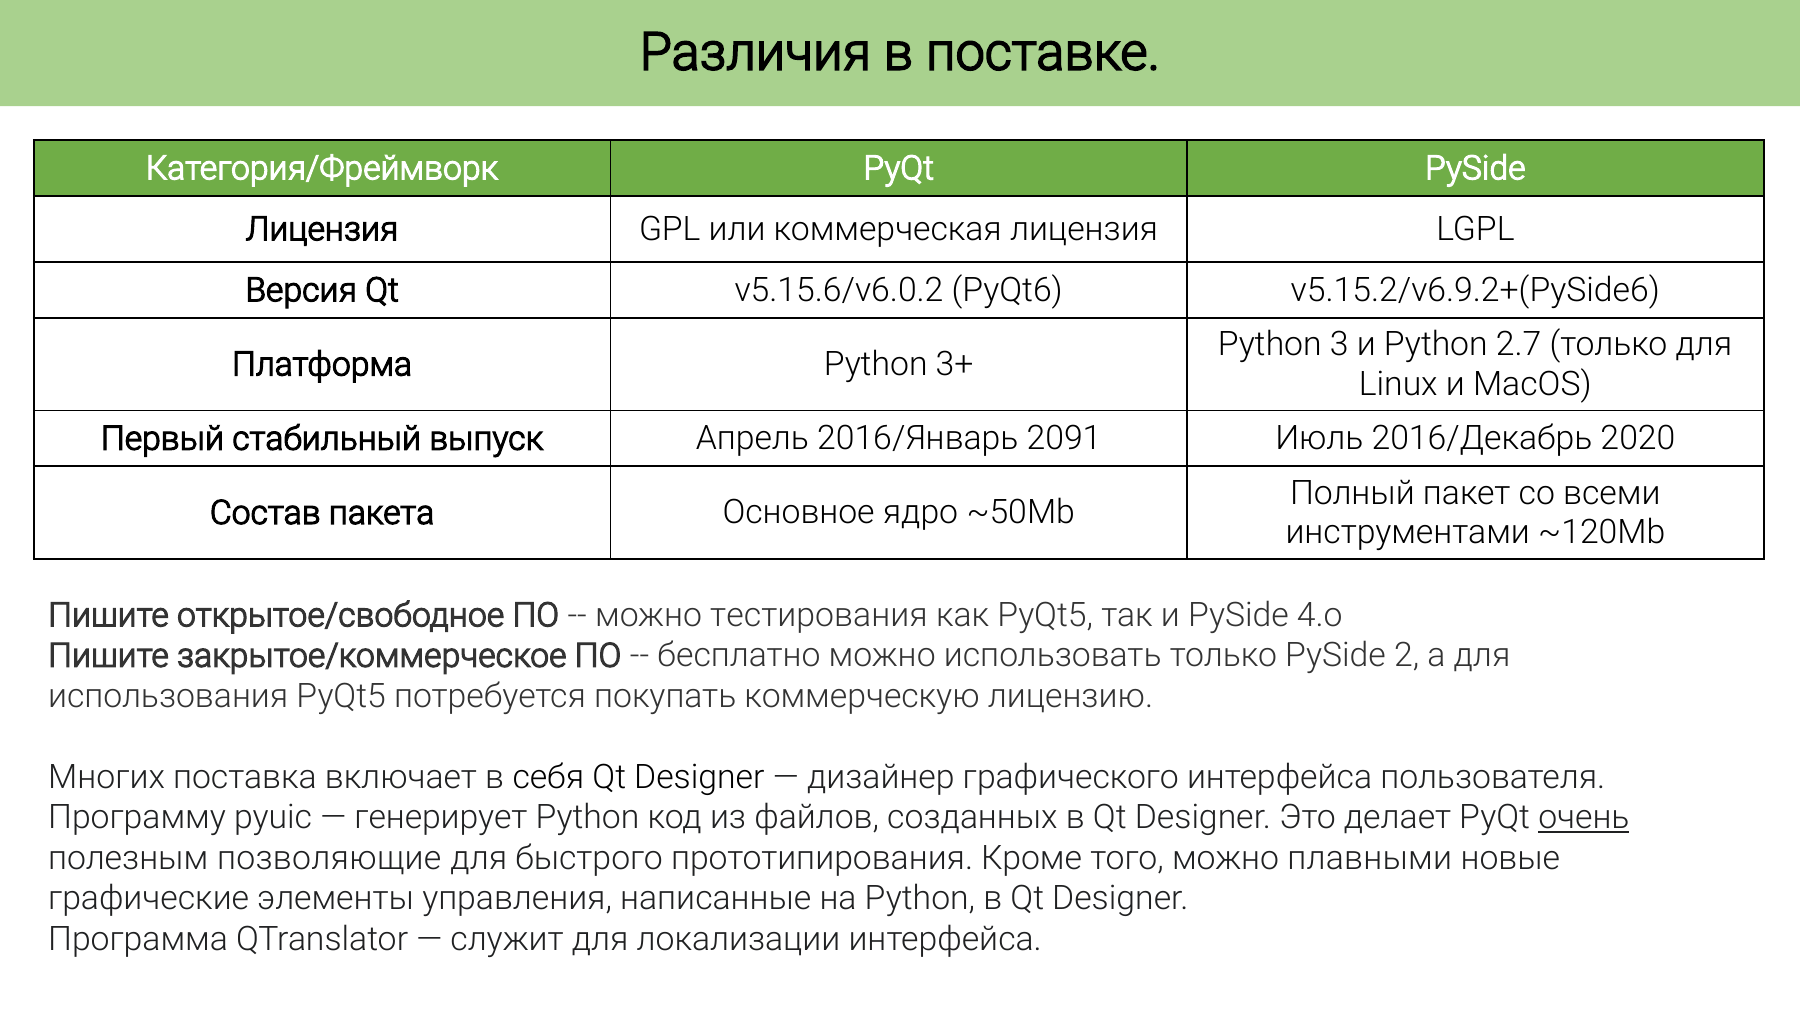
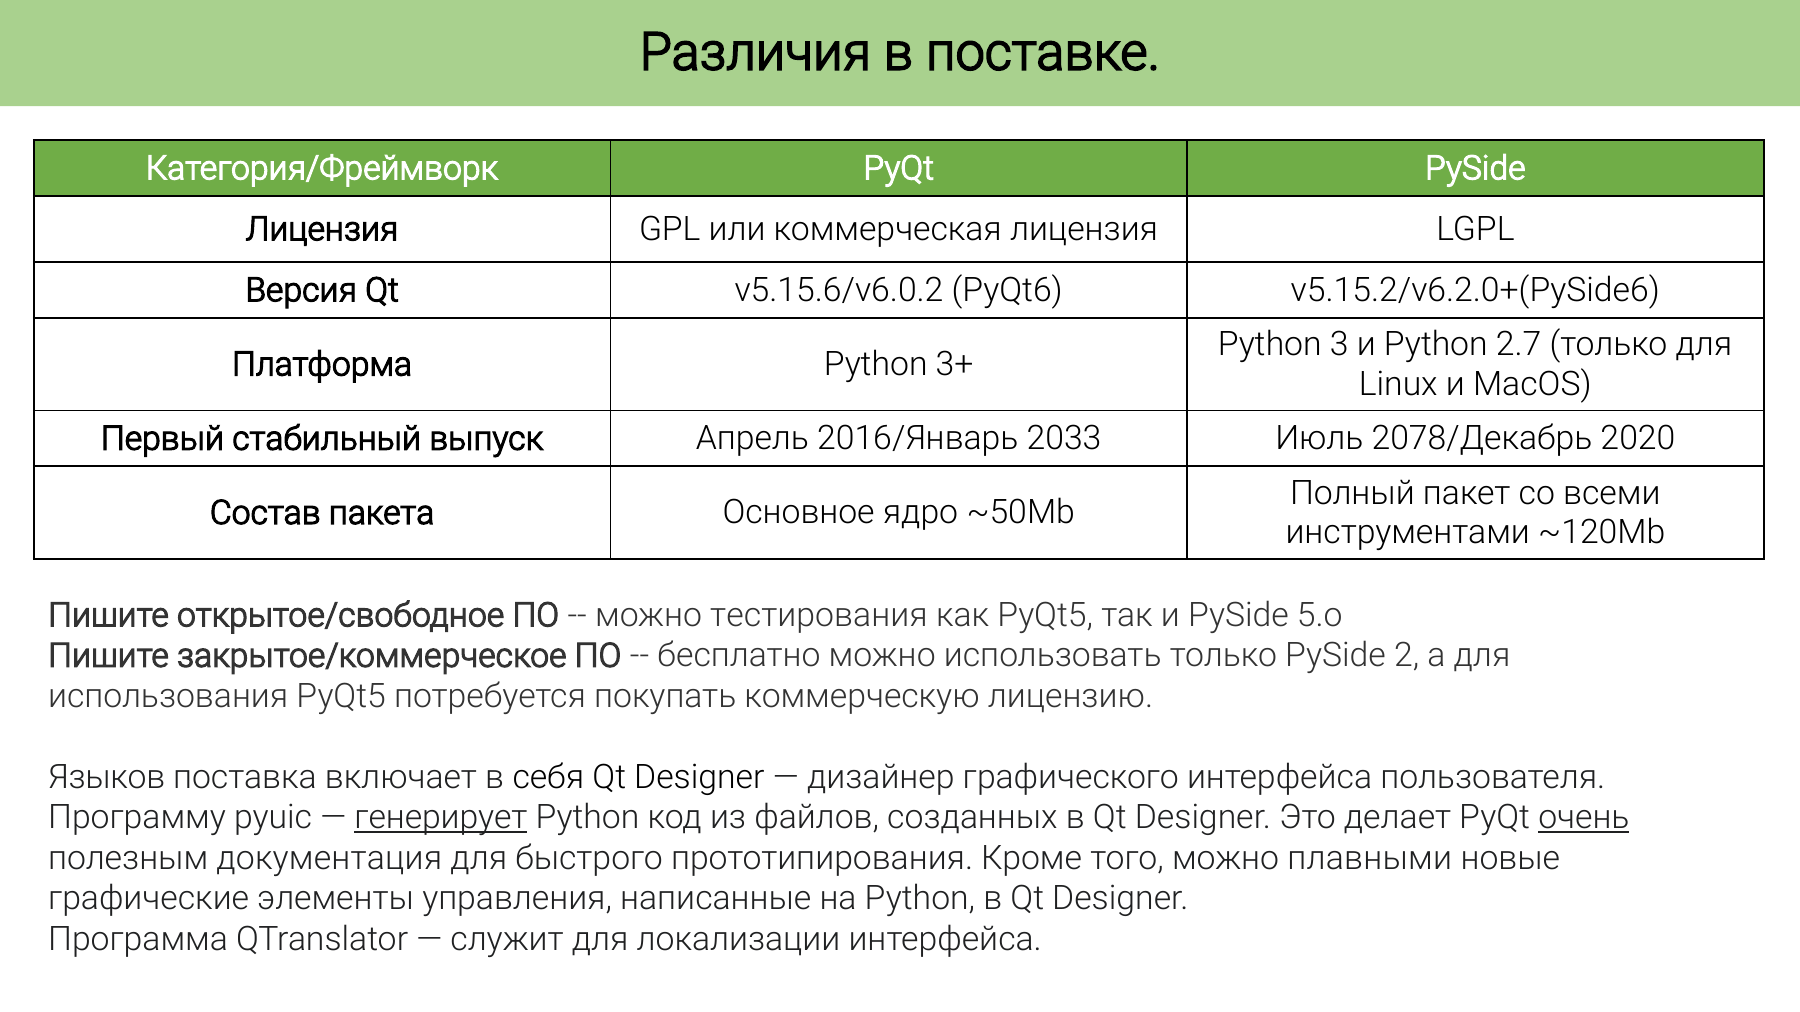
v5.15.2/v6.9.2+(PySide6: v5.15.2/v6.9.2+(PySide6 -> v5.15.2/v6.2.0+(PySide6 (1475, 290)
2091: 2091 -> 2033 (1064, 439)
2016/Декабрь: 2016/Декабрь -> 2078/Декабрь (1482, 439)
4.o: 4.o -> 5.o (1320, 616)
Многих: Многих -> Языков (107, 778)
генерирует underline: none -> present (441, 818)
позволяющие: позволяющие -> документация (329, 859)
